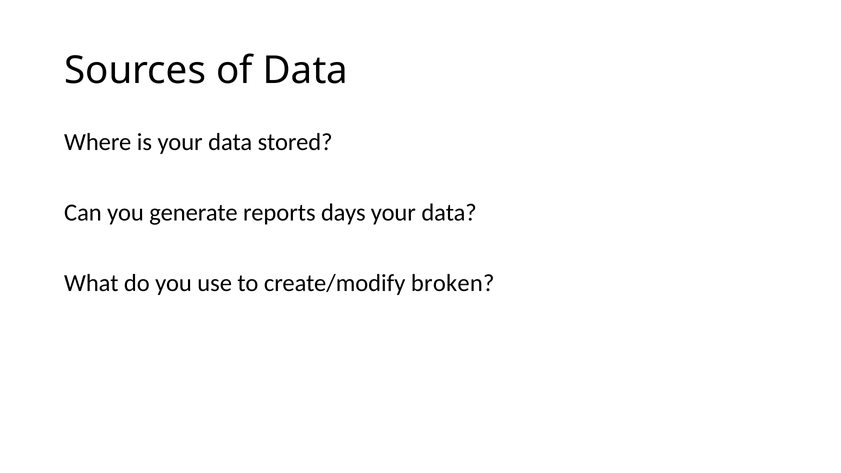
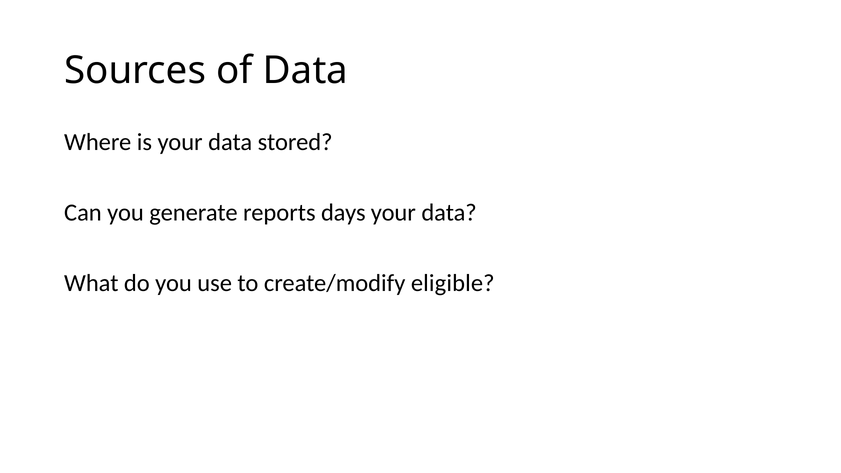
broken: broken -> eligible (453, 283)
